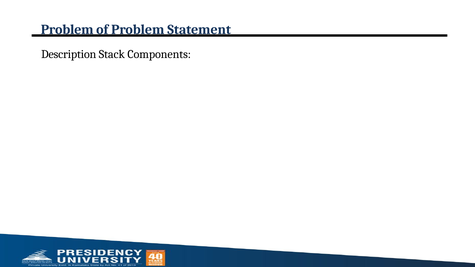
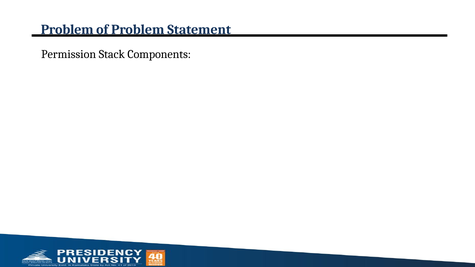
Description: Description -> Permission (69, 54)
